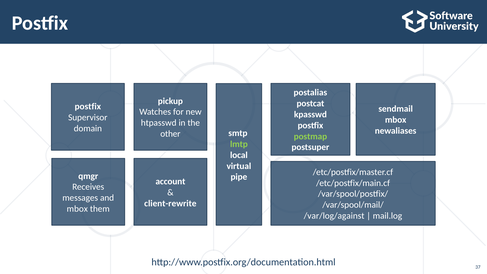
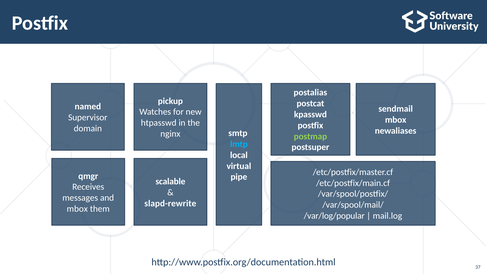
postfix: postfix -> named (88, 106)
other: other -> nginx (170, 134)
lmtp colour: light green -> light blue (239, 144)
account: account -> scalable (170, 181)
client-rewrite: client-rewrite -> slapd-rewrite (170, 203)
/var/log/against: /var/log/against -> /var/log/popular (334, 216)
